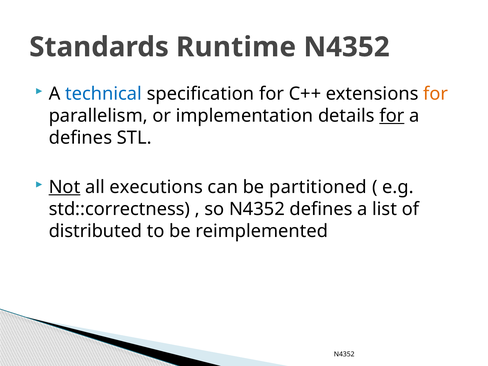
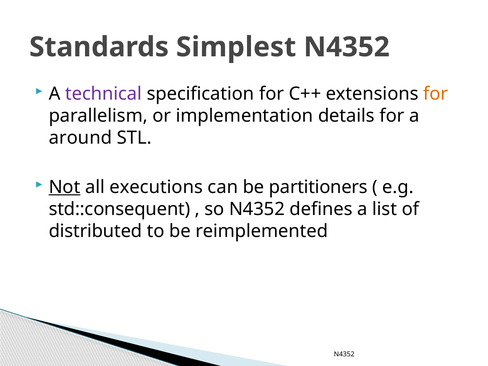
Runtime: Runtime -> Simplest (236, 47)
technical colour: blue -> purple (104, 94)
for underline: present -> none (392, 116)
defines: defines -> around (80, 138)
partitioned: partitioned -> partitioners (318, 187)
std::correctness: std::correctness -> std::consequent (119, 209)
